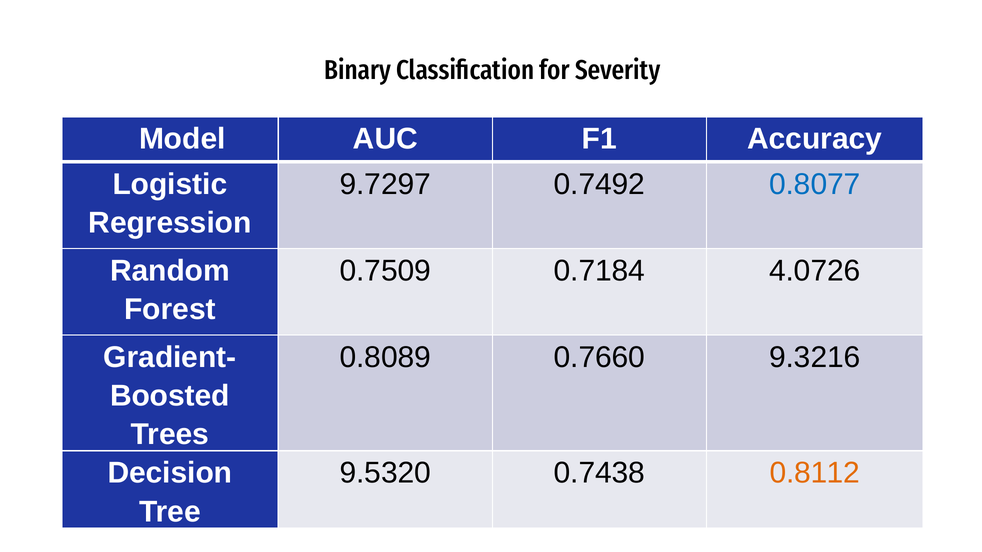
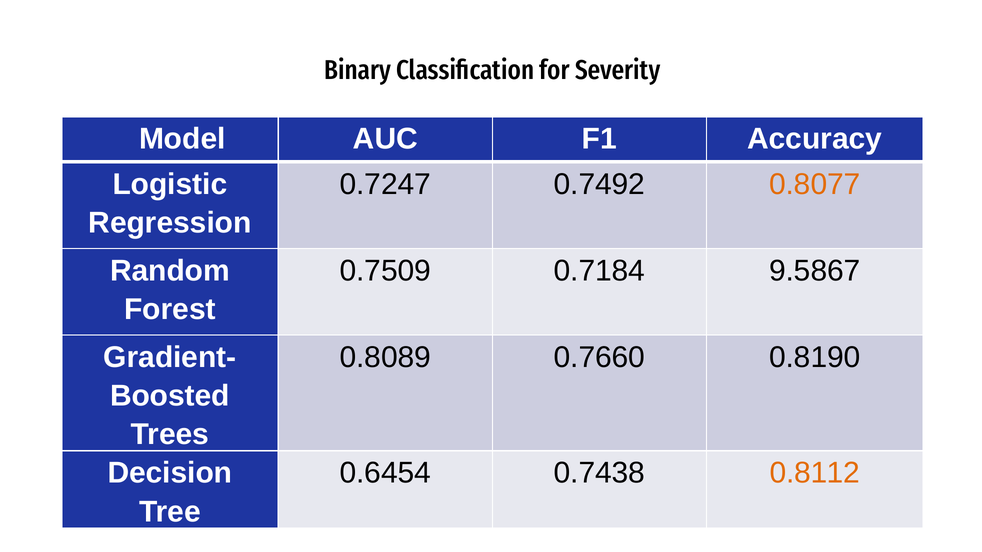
9.7297: 9.7297 -> 0.7247 (385, 184)
0.8077 colour: blue -> orange (815, 184)
4.0726: 4.0726 -> 9.5867 (815, 271)
9.3216: 9.3216 -> 0.8190 (815, 358)
9.5320: 9.5320 -> 0.6454 (385, 473)
